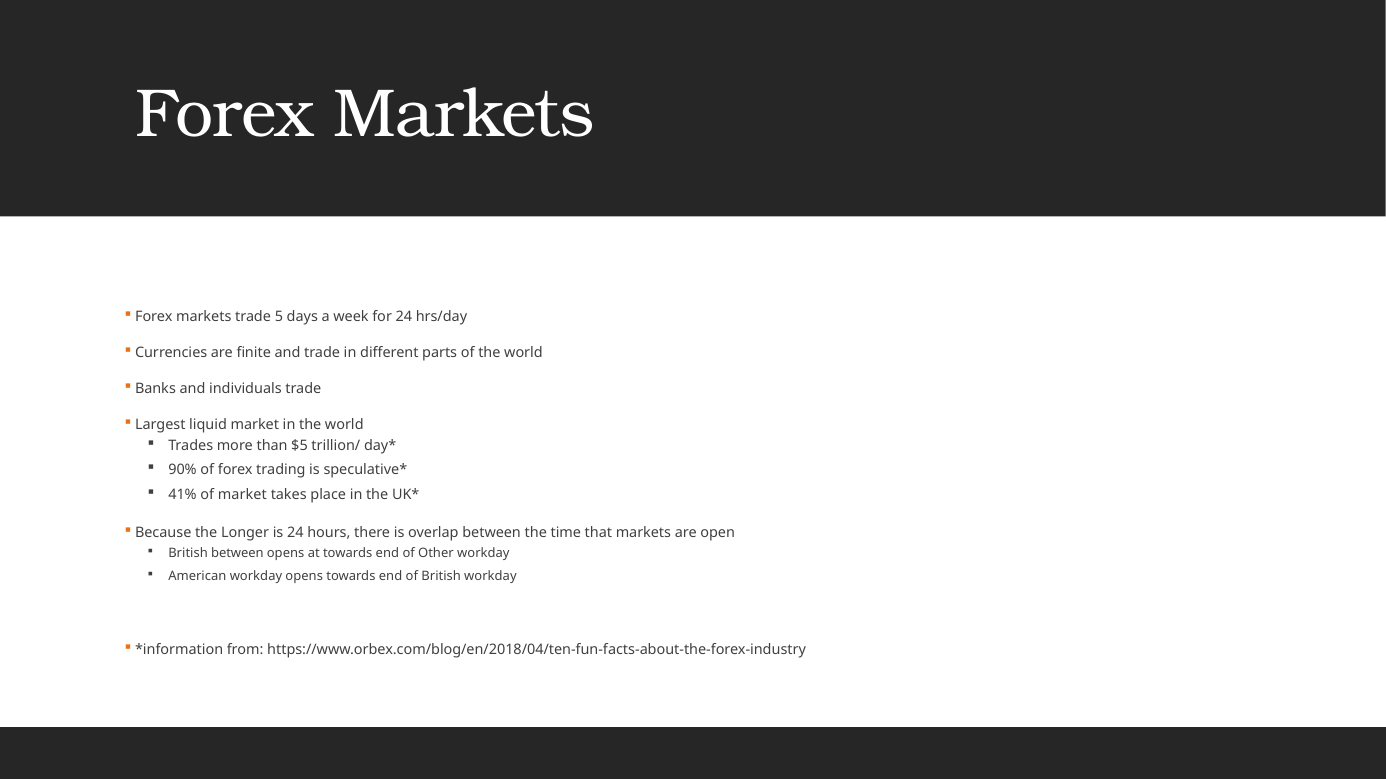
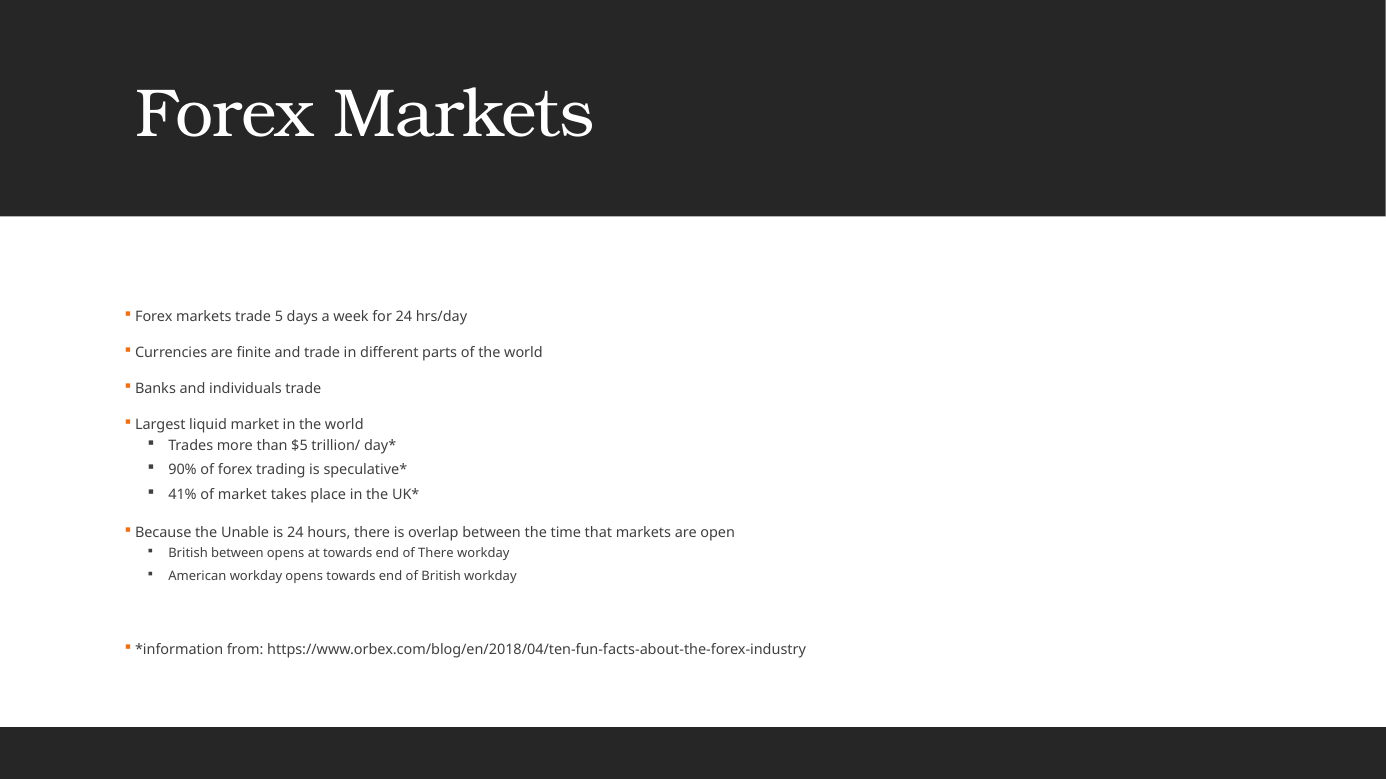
Longer: Longer -> Unable (245, 533)
of Other: Other -> There (436, 554)
